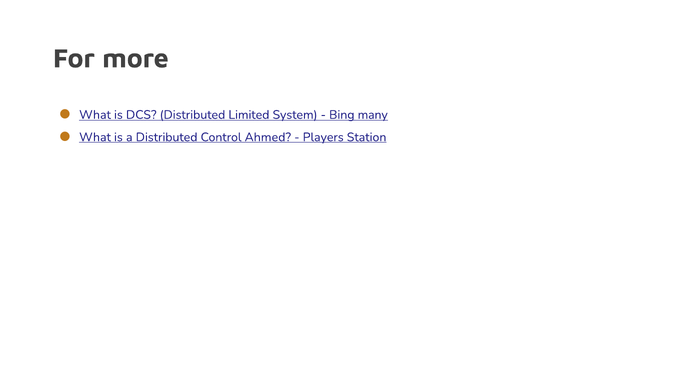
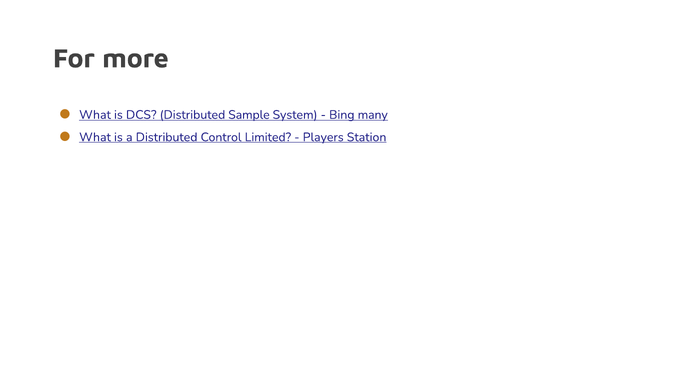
Limited: Limited -> Sample (249, 115)
Ahmed: Ahmed -> Limited (268, 137)
